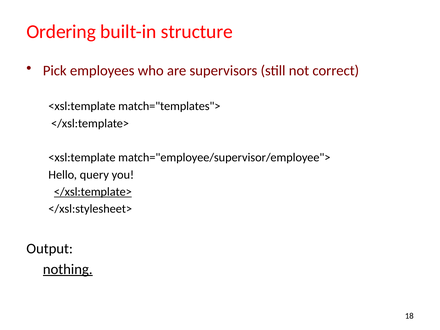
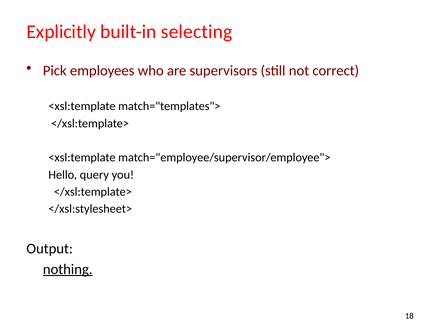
Ordering: Ordering -> Explicitly (61, 32)
structure: structure -> selecting (197, 32)
</xsl:template> underline: present -> none (93, 192)
